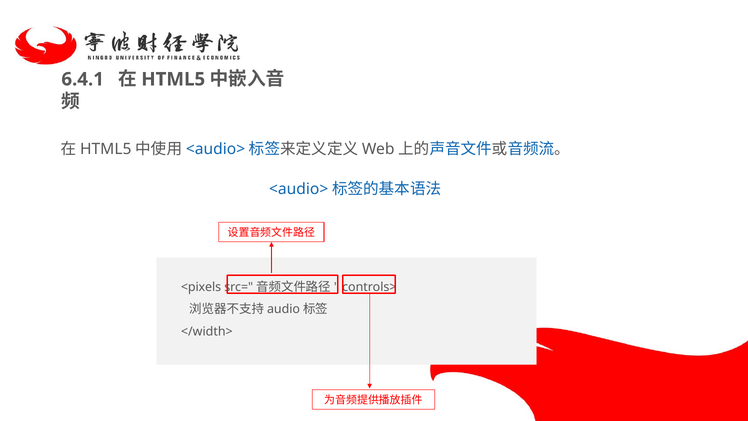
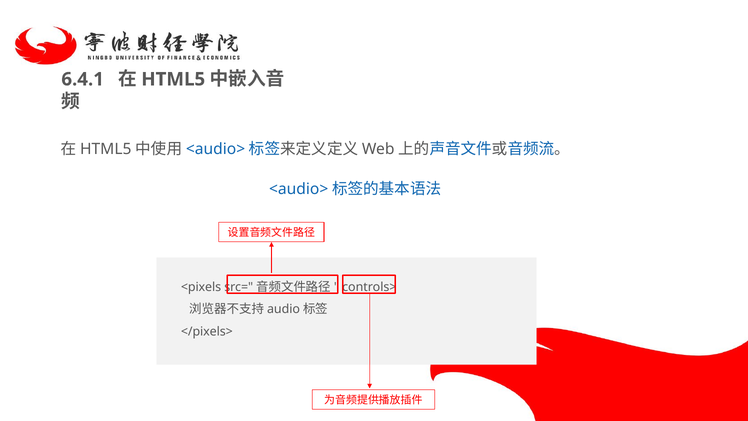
</width>: </width> -> </pixels> (207, 332)
